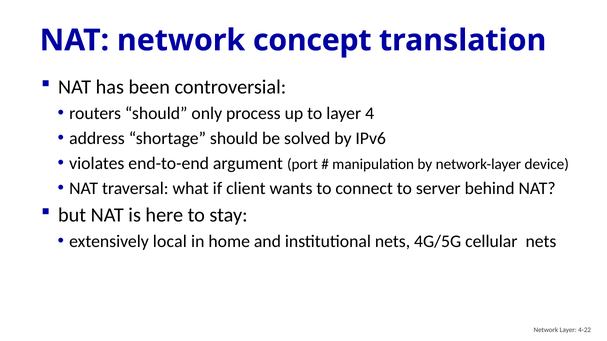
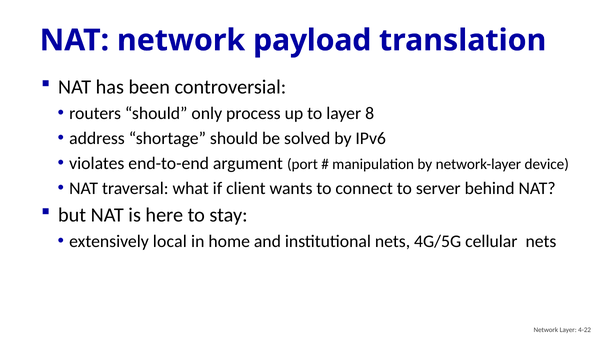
concept: concept -> payload (312, 40)
4: 4 -> 8 (370, 114)
